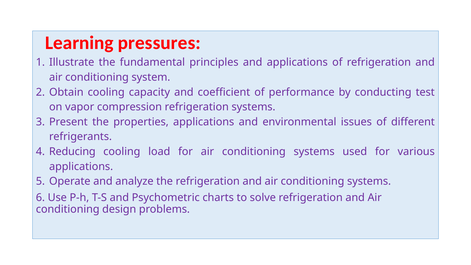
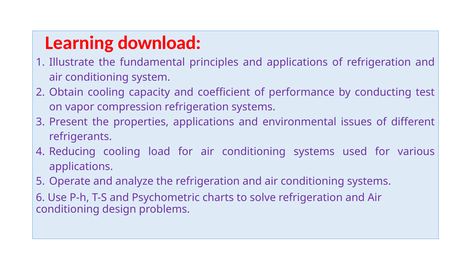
pressures: pressures -> download (159, 43)
